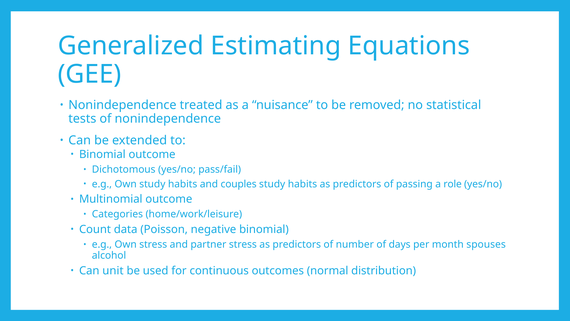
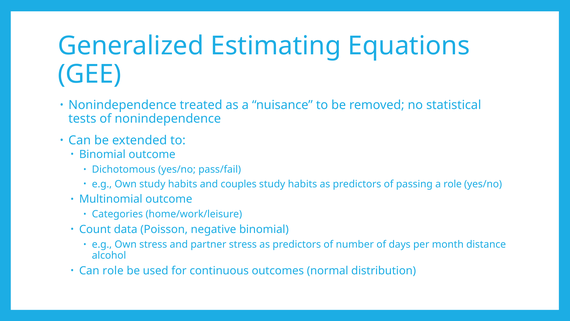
spouses: spouses -> distance (486, 244)
Can unit: unit -> role (113, 270)
